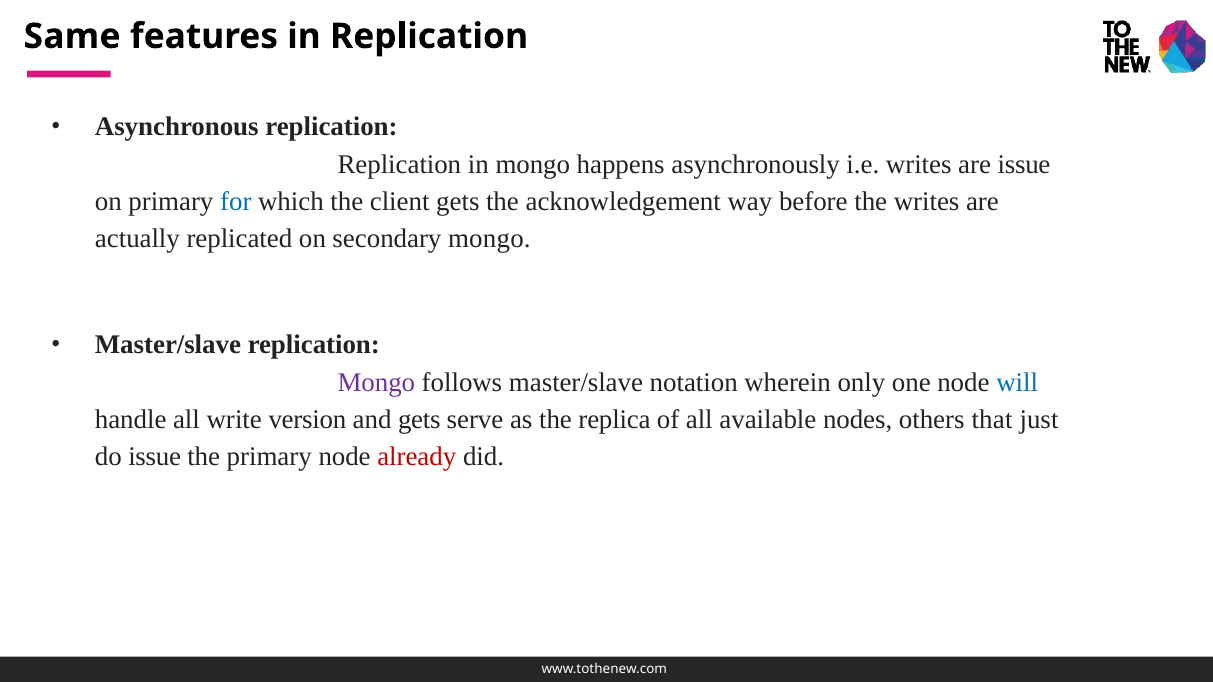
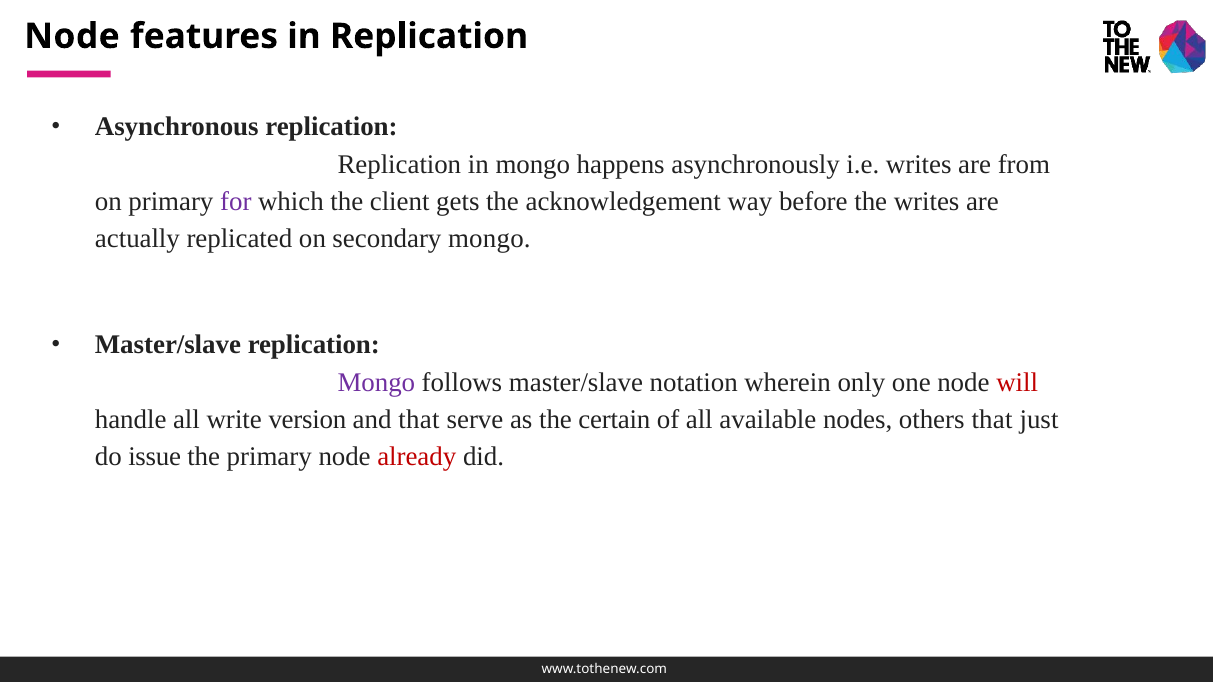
Same: Same -> Node (72, 36)
are issue: issue -> from (1024, 164)
for colour: blue -> purple (236, 201)
will colour: blue -> red (1017, 382)
and gets: gets -> that (419, 420)
replica: replica -> certain (614, 420)
